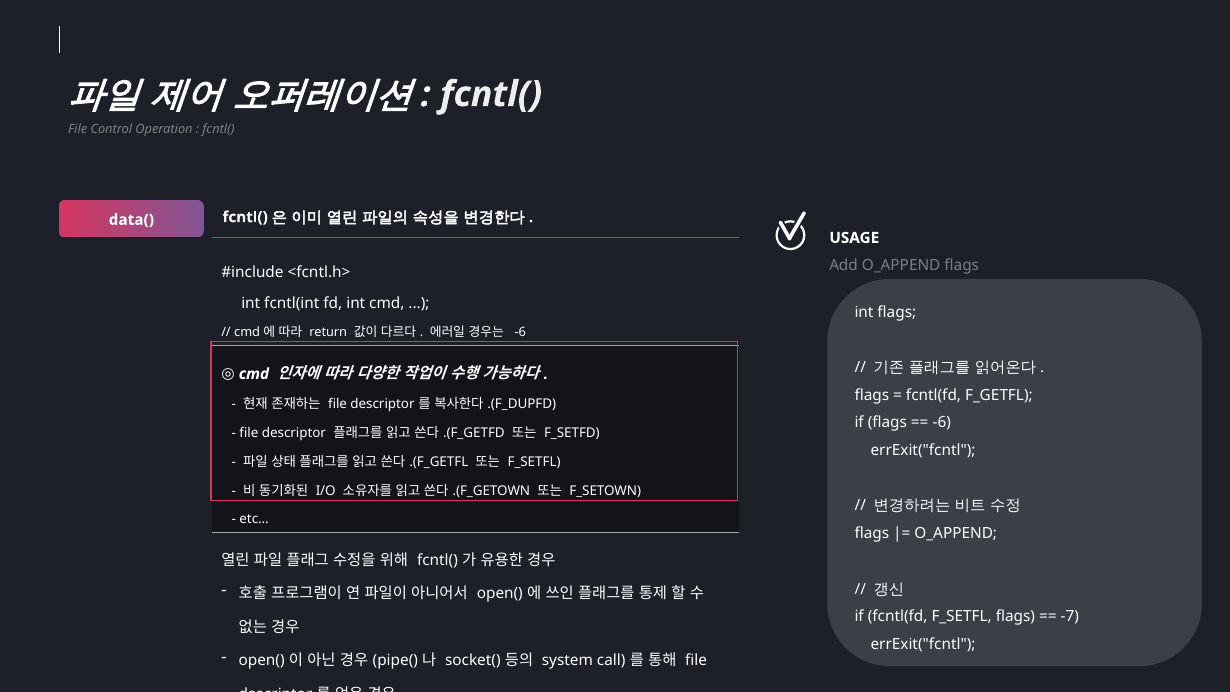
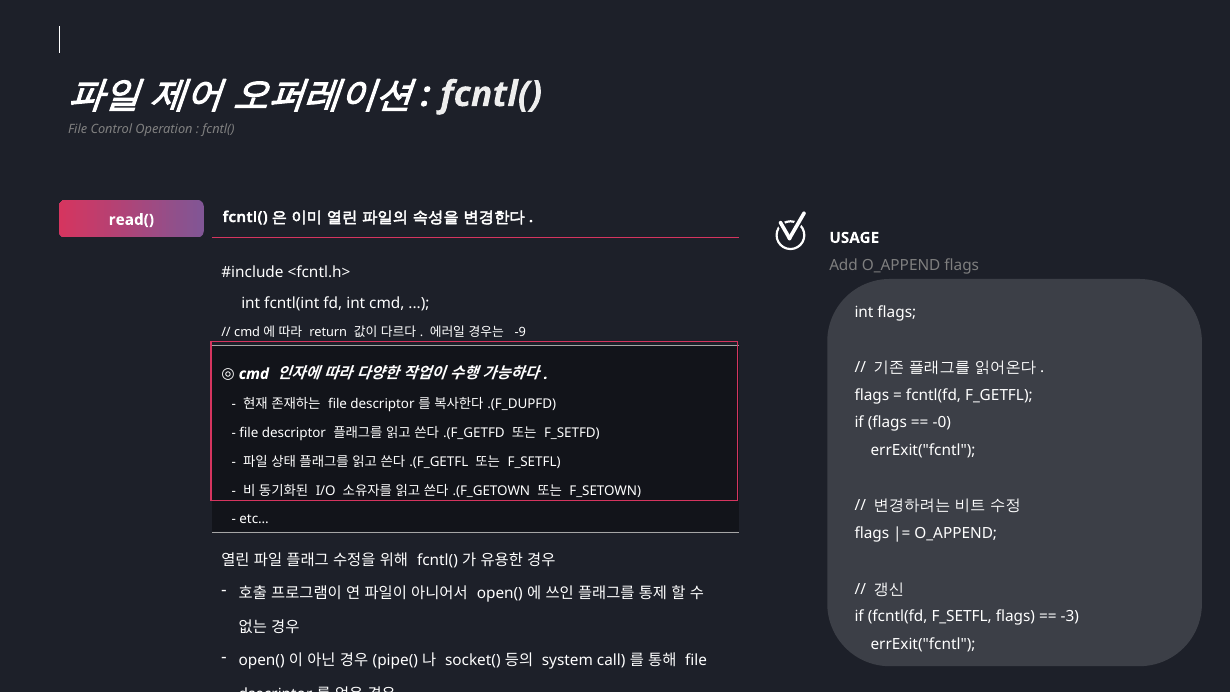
data(: data( -> read( (131, 220)
-6: -6 -> -9 (520, 333)
-6: -6 -> -0 (942, 423)
-7: -7 -> -3 (1070, 617)
